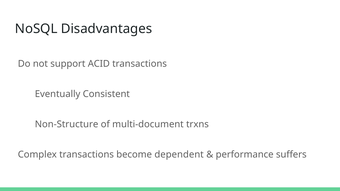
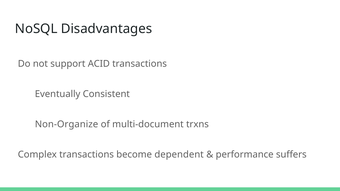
Non-Structure: Non-Structure -> Non-Organize (67, 124)
